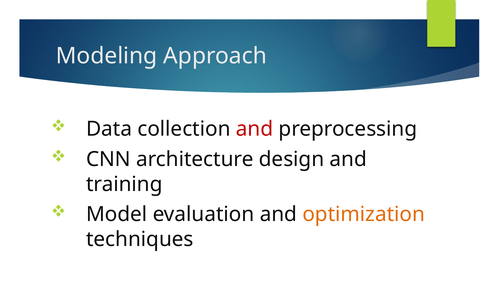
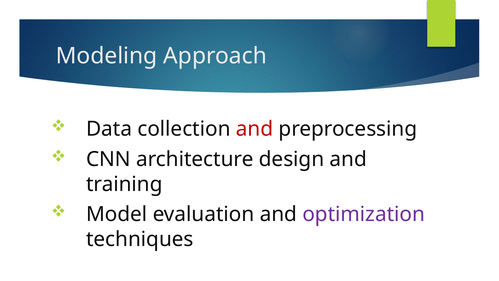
optimization colour: orange -> purple (364, 214)
